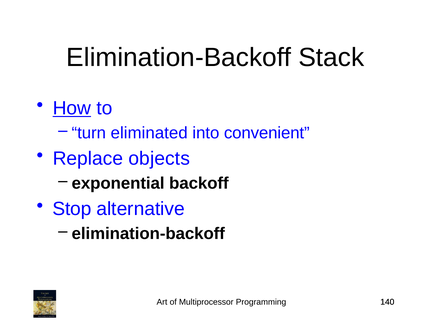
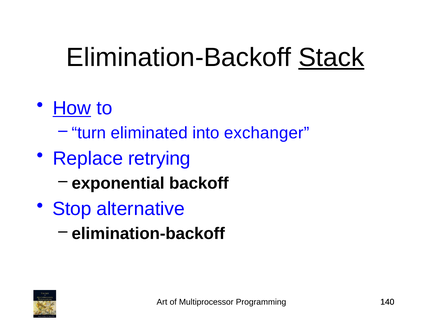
Stack underline: none -> present (331, 58)
convenient: convenient -> exchanger (267, 133)
objects: objects -> retrying (159, 159)
